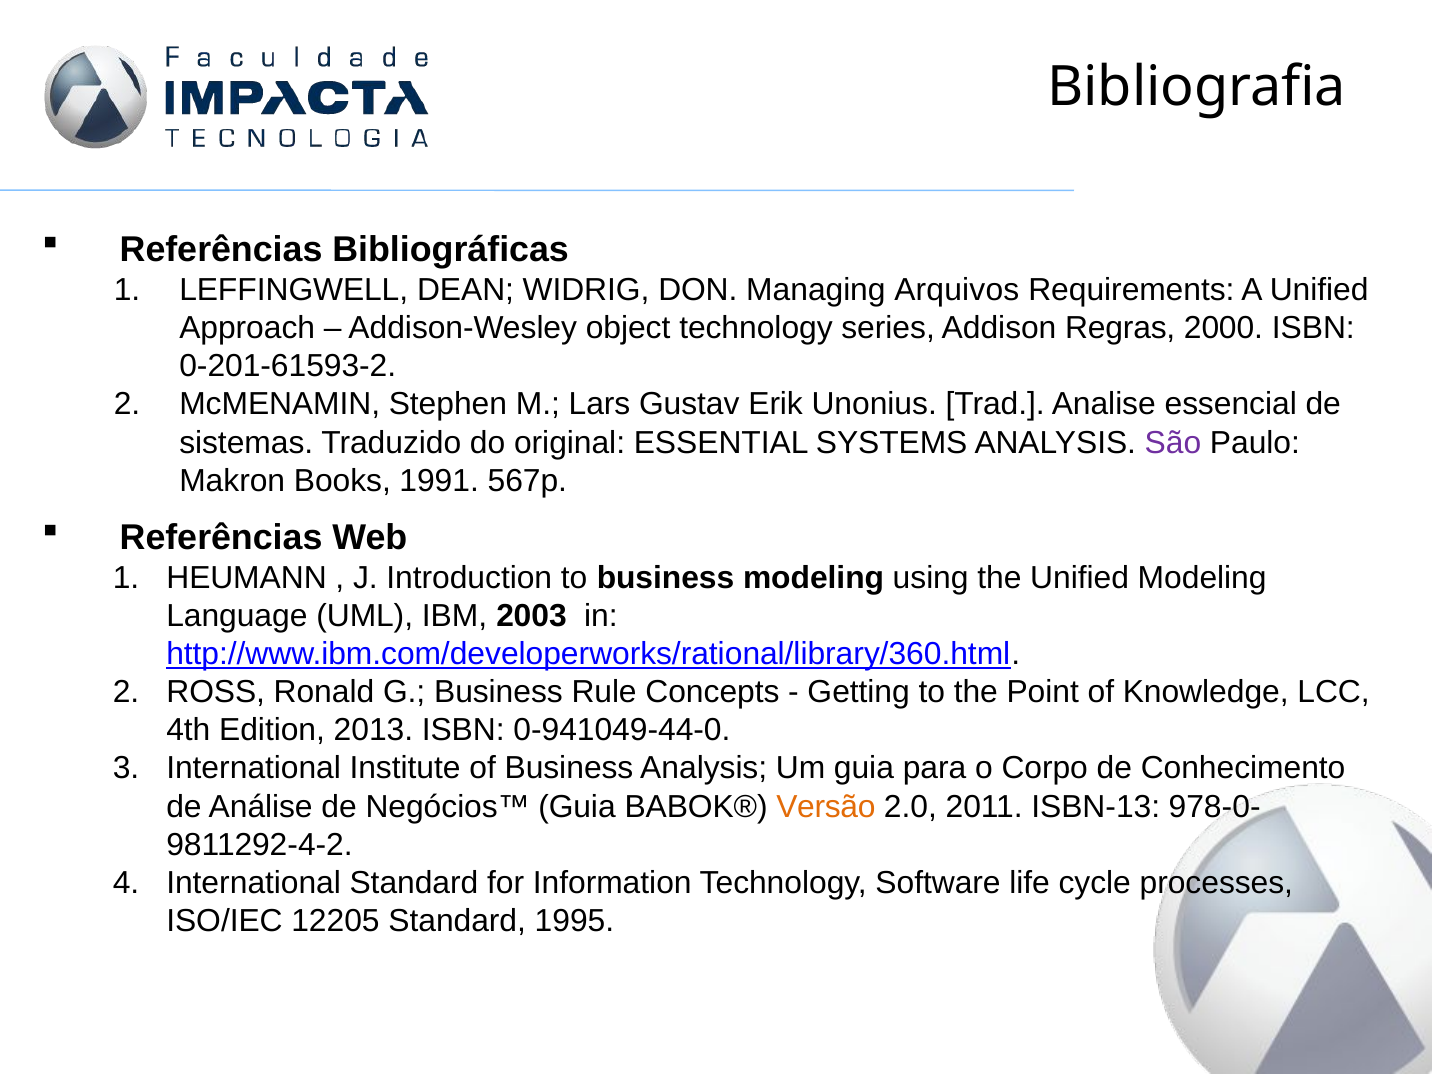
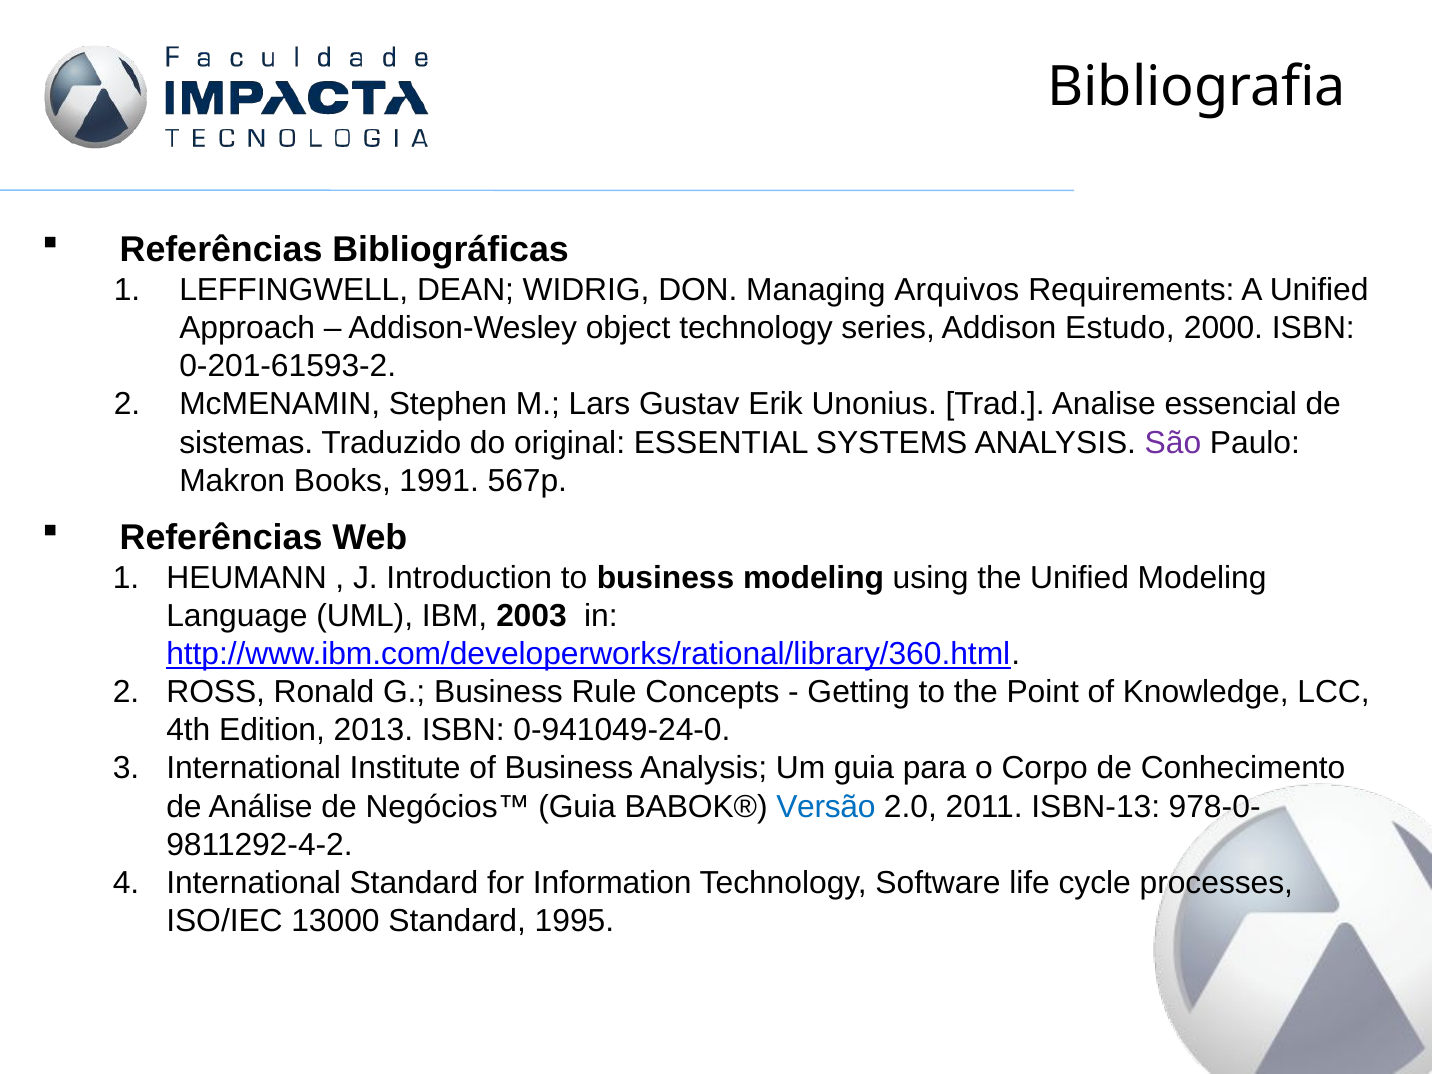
Regras: Regras -> Estudo (1120, 328)
0-941049-44-0: 0-941049-44-0 -> 0-941049-24-0 (622, 730)
Versão colour: orange -> blue (826, 807)
12205: 12205 -> 13000 (335, 921)
